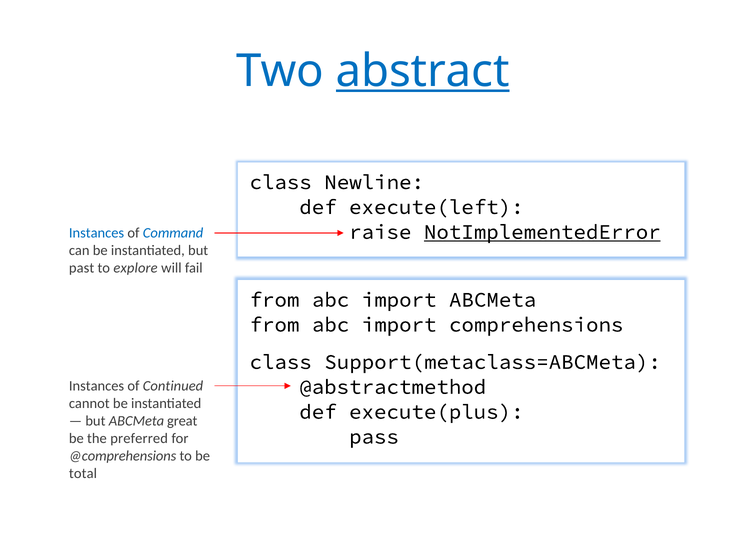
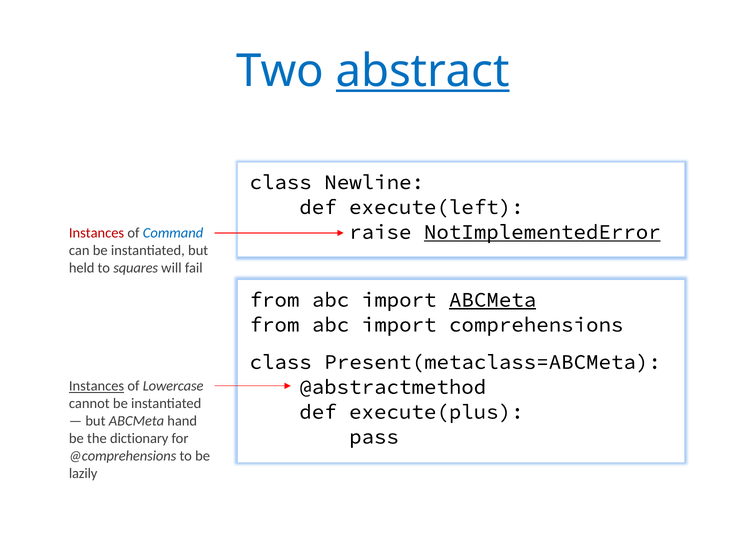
Instances colour: blue -> red (97, 233)
past: past -> held (82, 268)
explore: explore -> squares (136, 268)
ABCMeta underline: none -> present (493, 300)
Support(metaclass=ABCMeta: Support(metaclass=ABCMeta -> Present(metaclass=ABCMeta (493, 362)
Instances underline: none -> present (97, 386)
Continued: Continued -> Lowercase (173, 386)
great: great -> hand (182, 421)
preferred: preferred -> dictionary (139, 438)
total: total -> lazily (83, 473)
